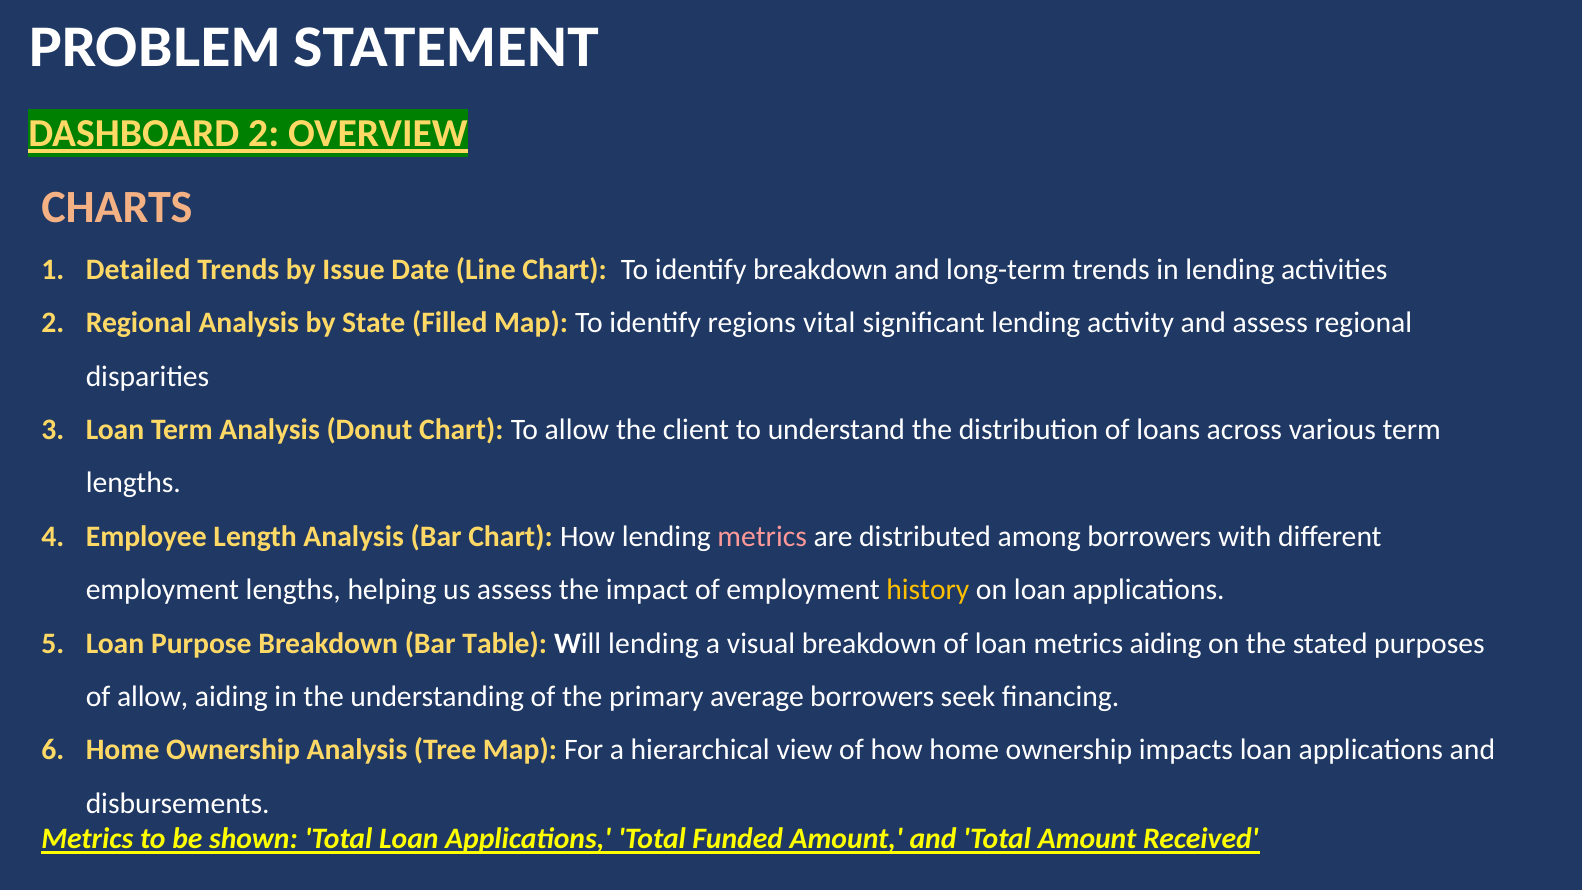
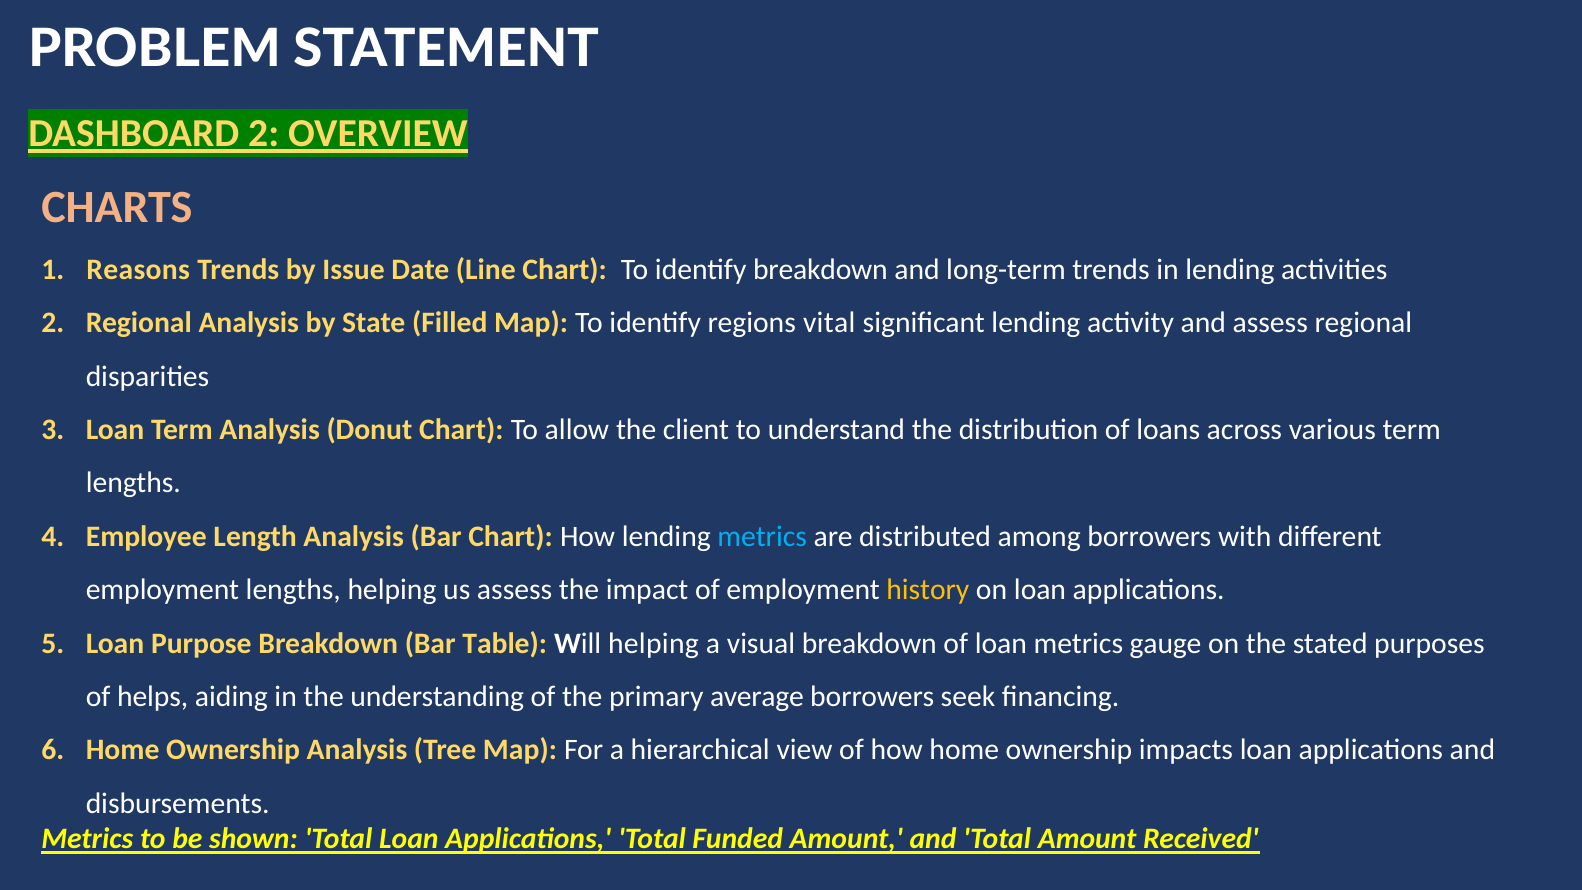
Detailed: Detailed -> Reasons (138, 269)
metrics colour: pink -> light blue (762, 536)
Will lending: lending -> helping (653, 643)
metrics aiding: aiding -> gauge (1166, 643)
of allow: allow -> helps (153, 697)
